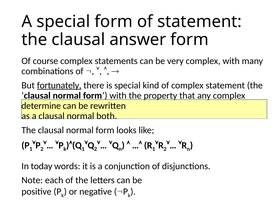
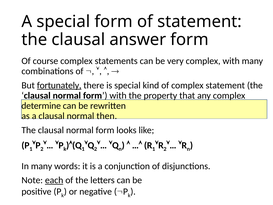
both: both -> then (107, 116)
In today: today -> many (42, 166)
each underline: none -> present (54, 180)
